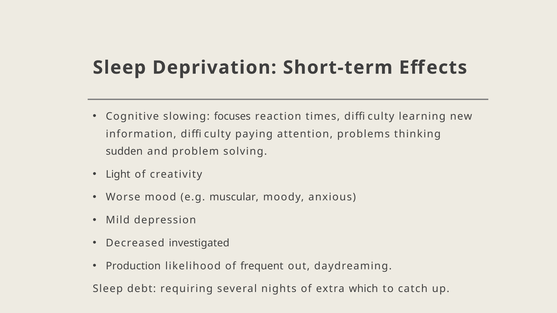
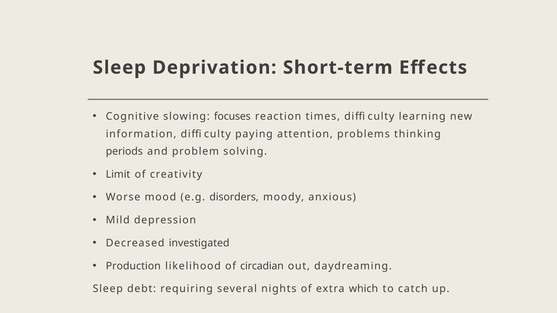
sudden: sudden -> periods (124, 152)
Light: Light -> Limit (118, 174)
muscular: muscular -> disorders (234, 197)
frequent: frequent -> circadian (262, 266)
